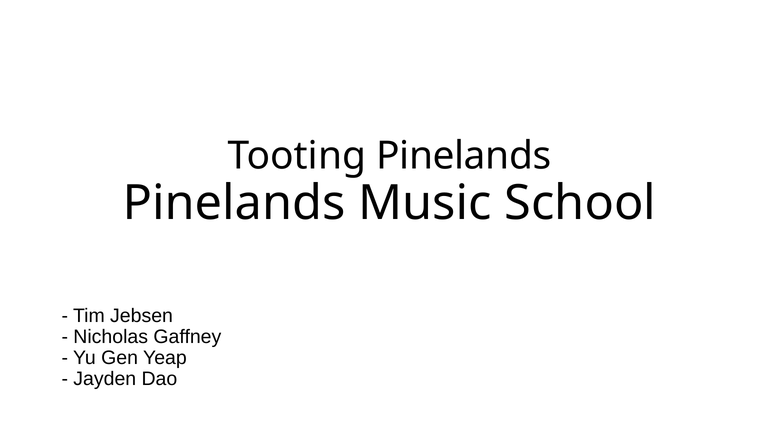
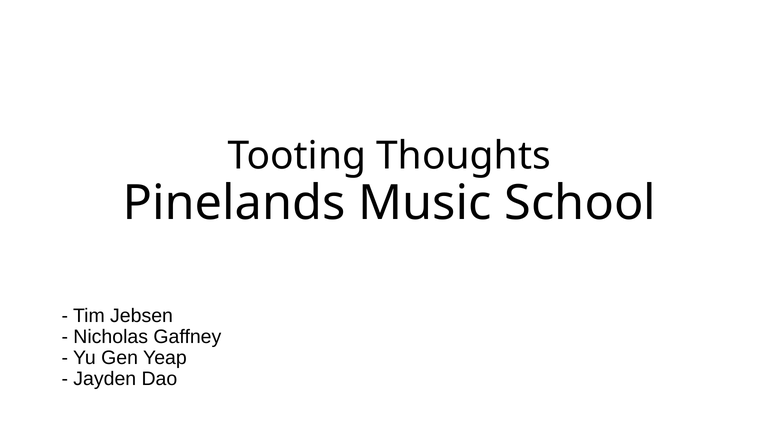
Tooting Pinelands: Pinelands -> Thoughts (464, 156)
